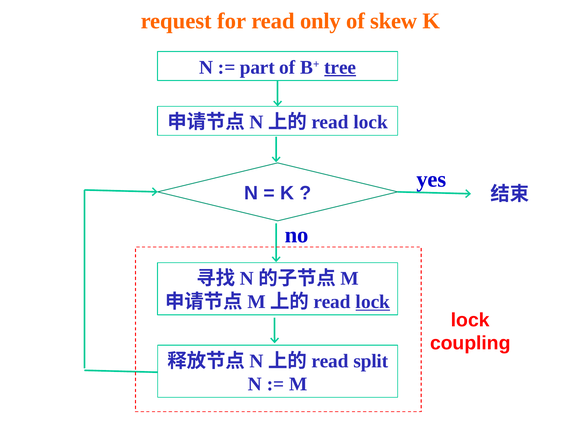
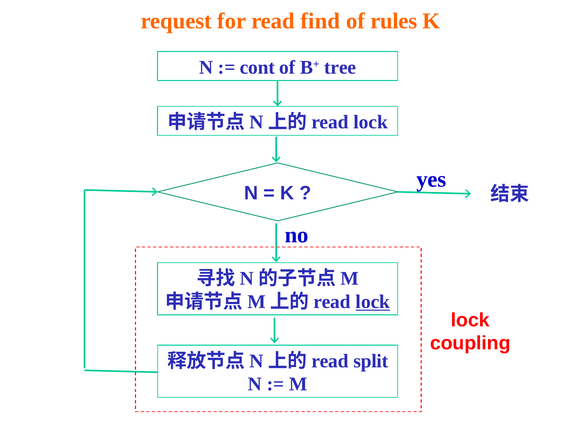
only: only -> find (320, 21)
skew: skew -> rules (394, 21)
part: part -> cont (257, 67)
tree underline: present -> none (340, 67)
